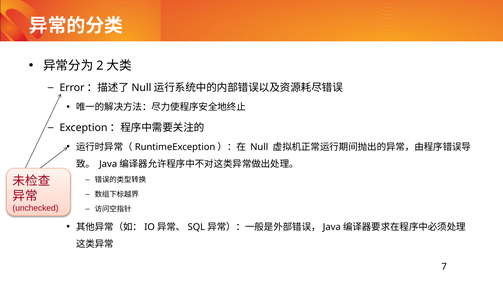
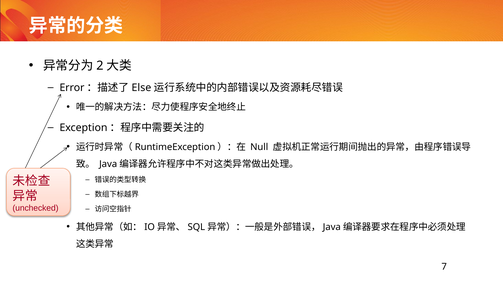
Null: Null -> Else (141, 88)
